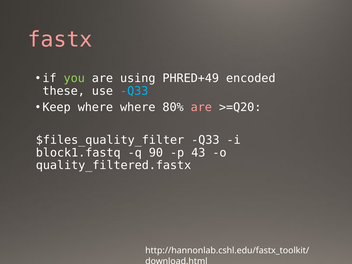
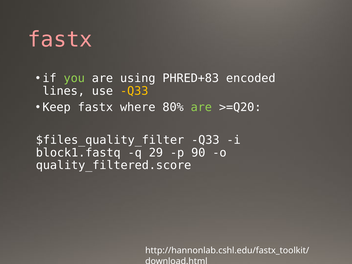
PHRED+49: PHRED+49 -> PHRED+83 (191, 78)
these: these -> lines (64, 91)
Q33 colour: light blue -> yellow (134, 91)
Keep where: where -> fastx (95, 107)
are colour: pink -> light green (201, 107)
90: 90 -> 29 (156, 153)
43: 43 -> 90 (198, 153)
quality_filtered.fastx: quality_filtered.fastx -> quality_filtered.score (114, 165)
